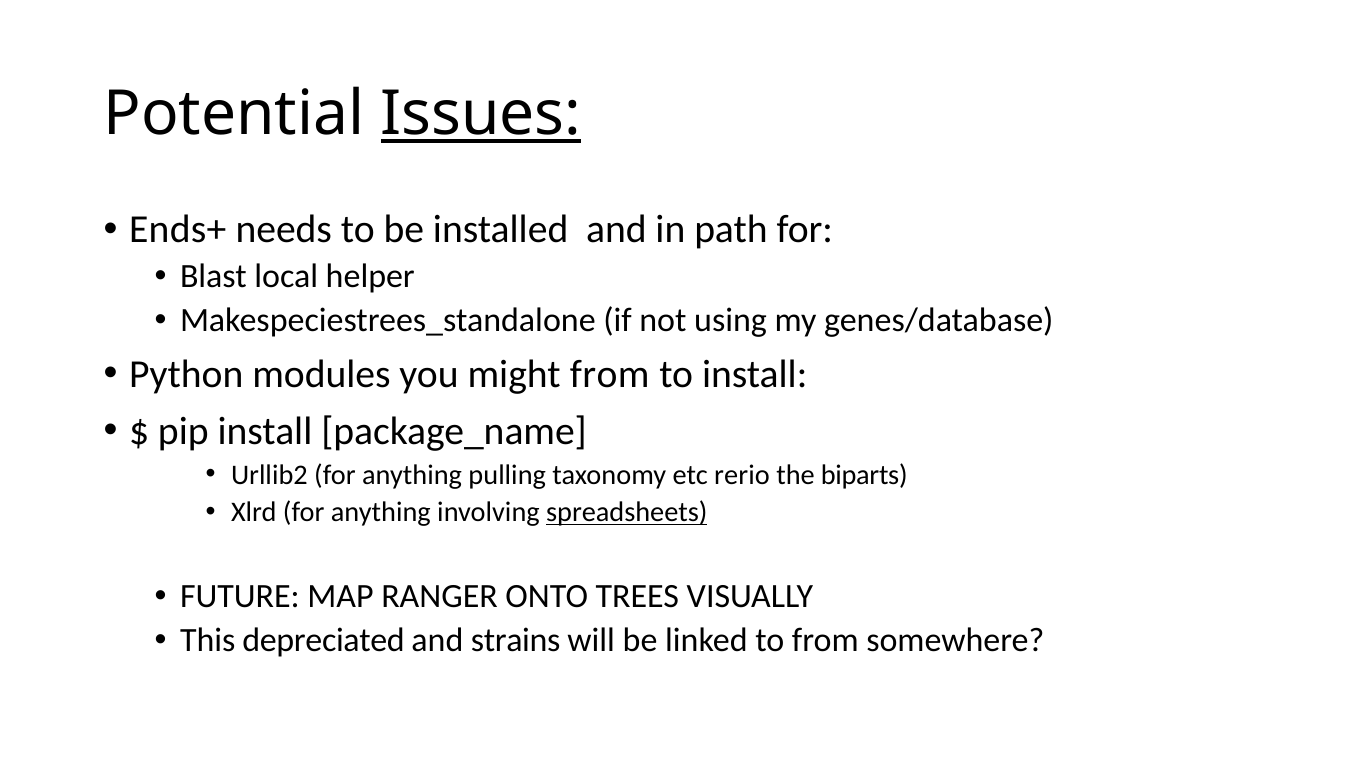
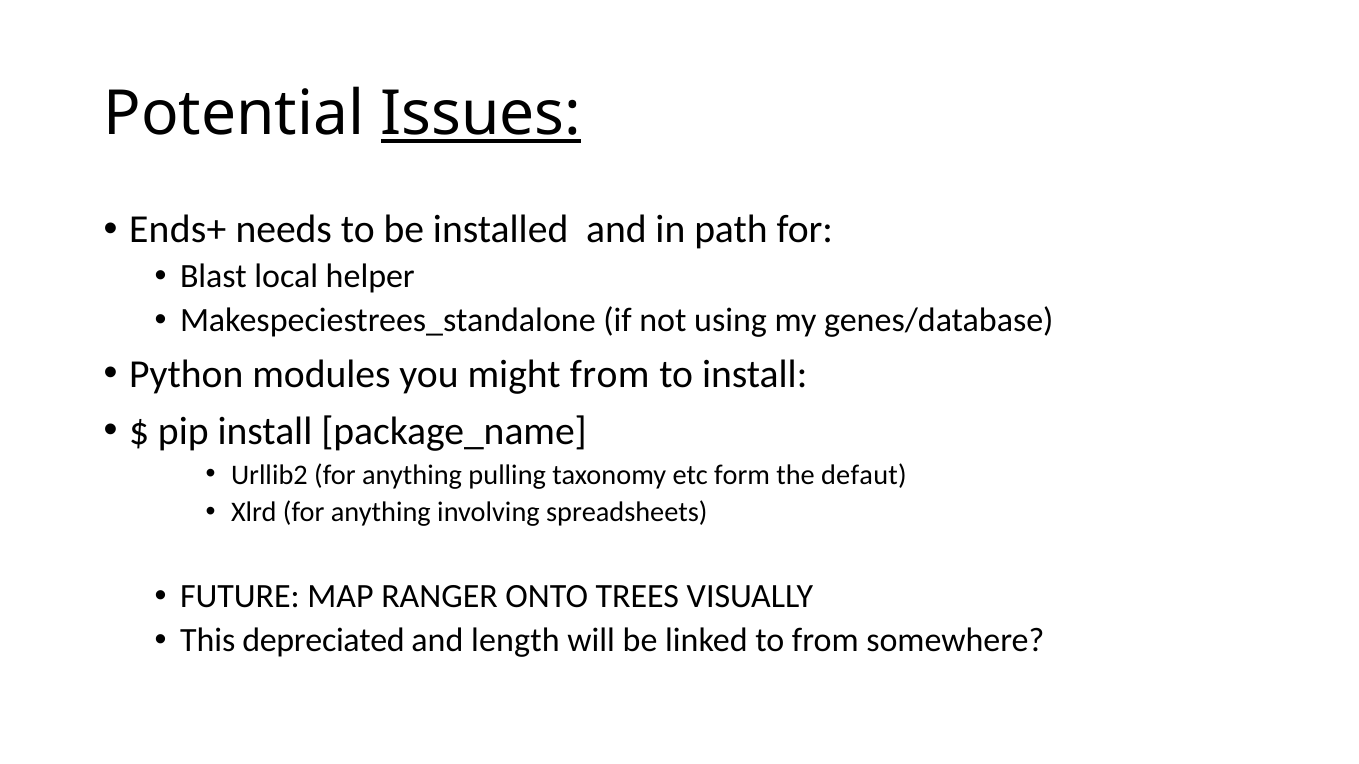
rerio: rerio -> form (742, 475)
biparts: biparts -> defaut (864, 475)
spreadsheets underline: present -> none (627, 513)
strains: strains -> length (515, 641)
